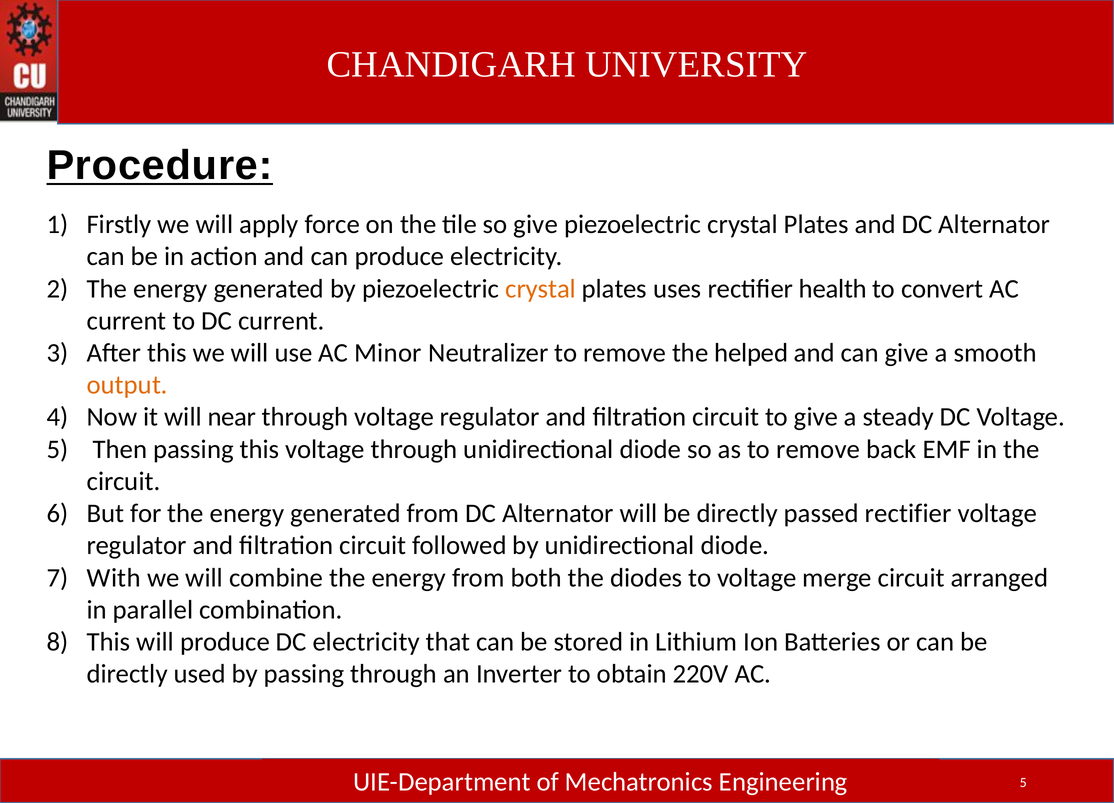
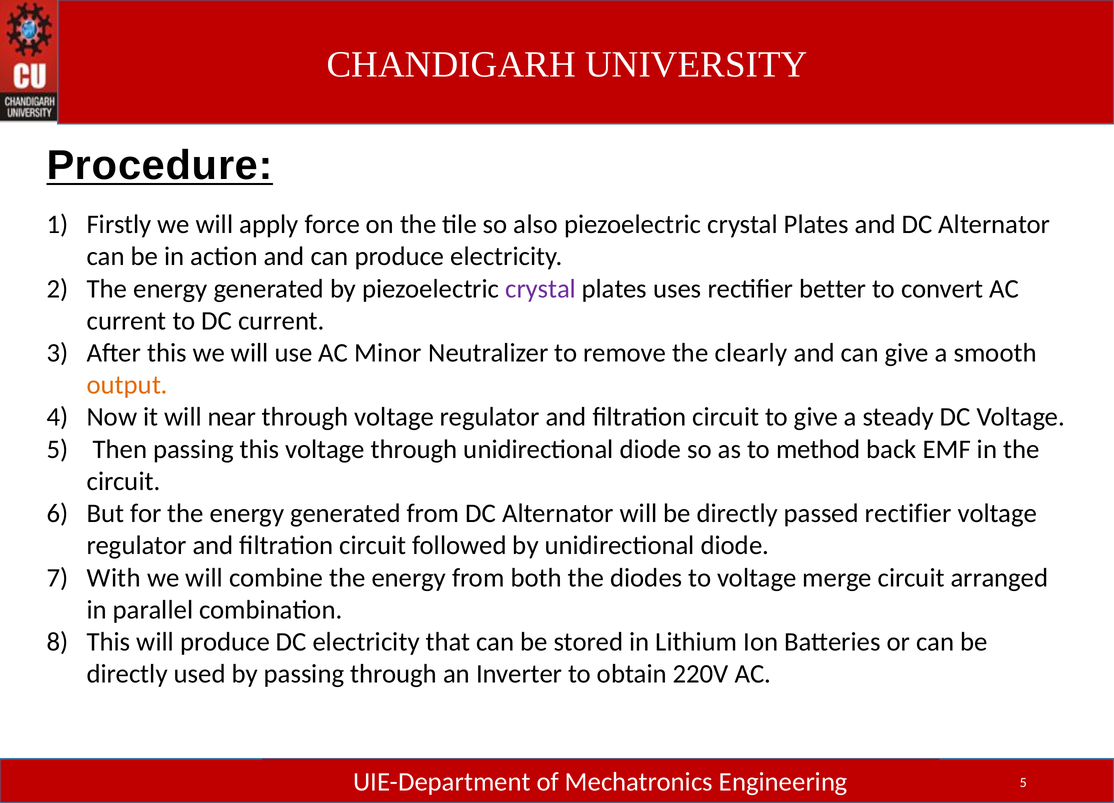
so give: give -> also (536, 225)
crystal colour: orange -> purple (541, 289)
health: health -> better (833, 289)
helped: helped -> clearly (751, 353)
as to remove: remove -> method (818, 450)
